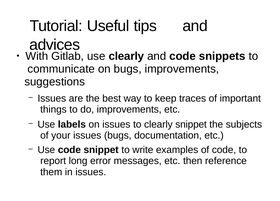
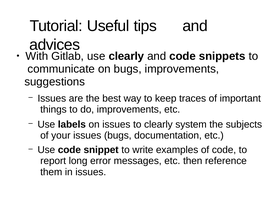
clearly snippet: snippet -> system (191, 124)
